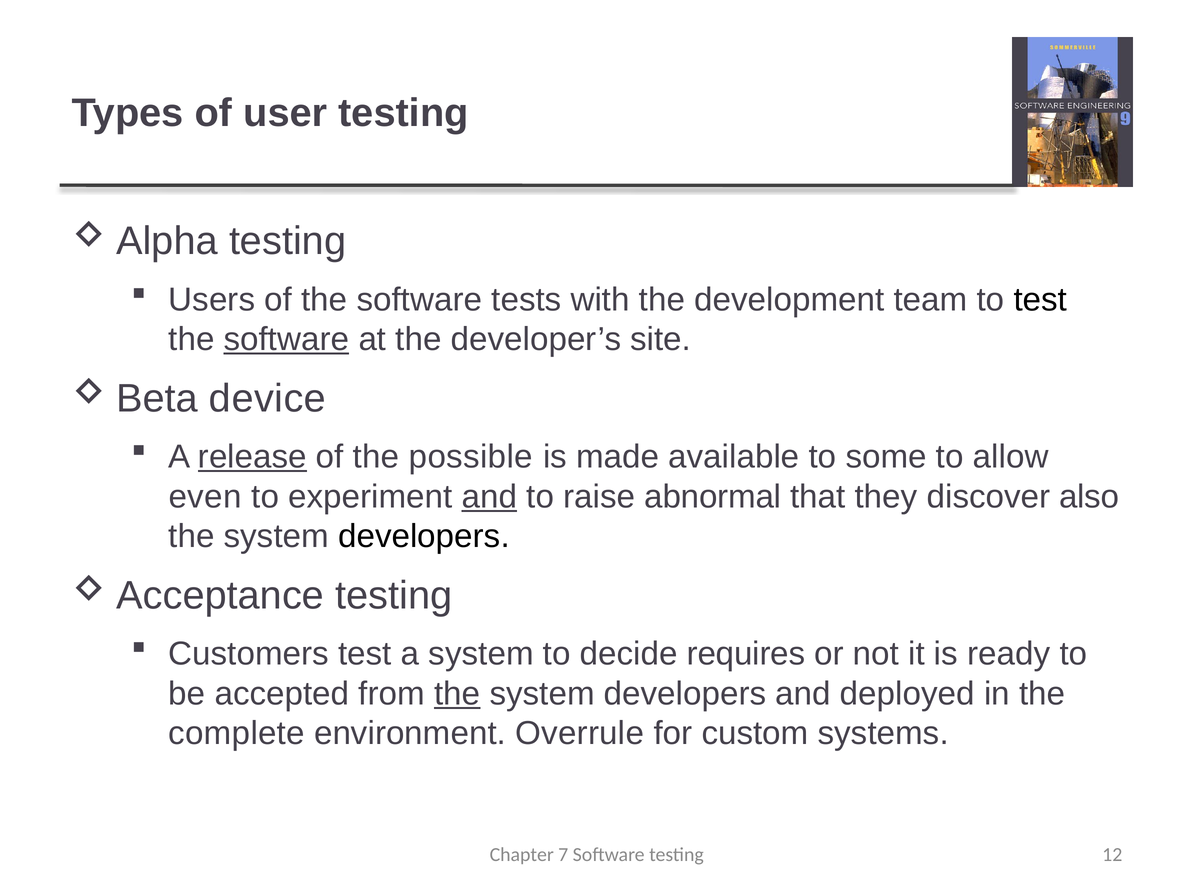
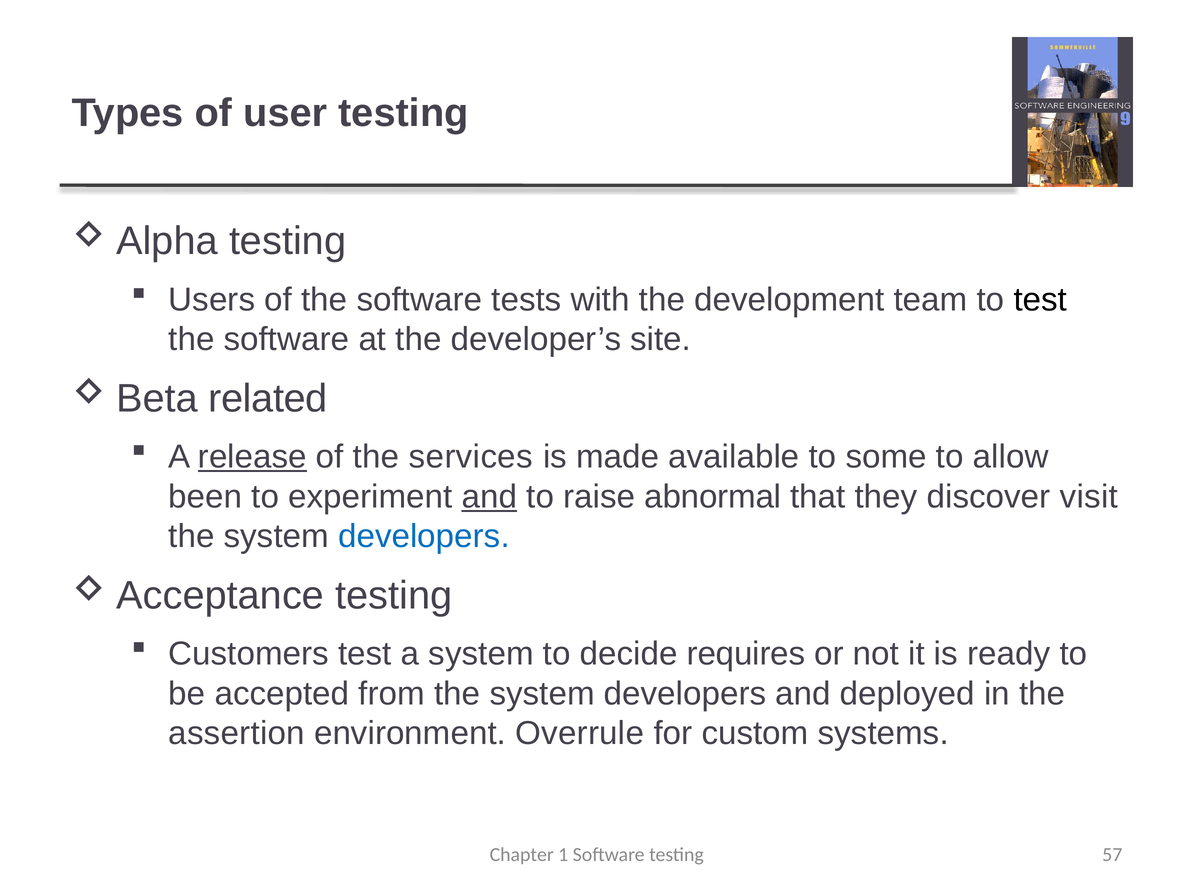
software underline: present -> none (286, 340)
device: device -> related (268, 399)
possible: possible -> services (471, 457)
even: even -> been (205, 497)
also: also -> visit (1089, 497)
developers colour: black -> blue (424, 537)
the underline: present -> none (457, 694)
complete: complete -> assertion (237, 734)
7: 7 -> 1 (563, 855)
12: 12 -> 57 (1112, 855)
